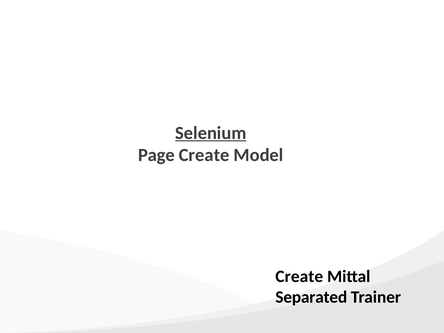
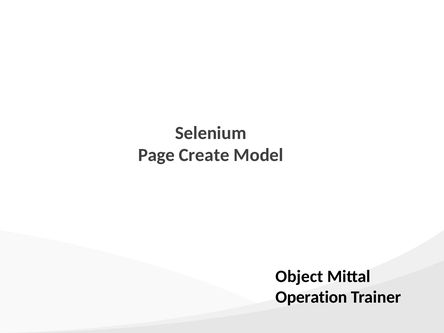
Selenium underline: present -> none (211, 133)
Create: Create -> Object (299, 276)
Separated: Separated -> Operation (311, 297)
